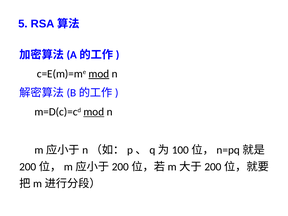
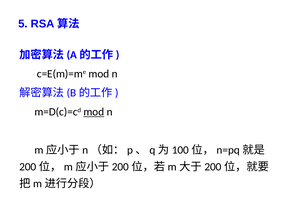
mod underline: present -> none (99, 74)
